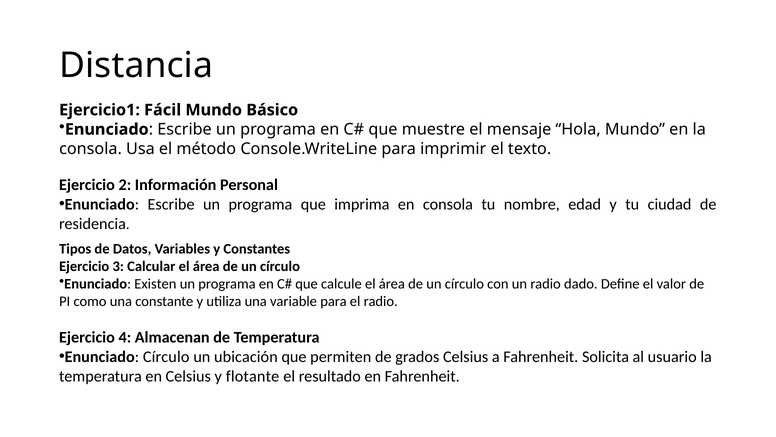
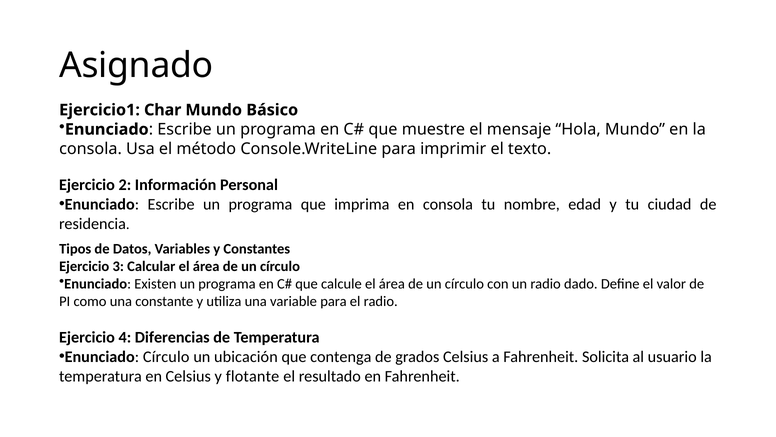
Distancia: Distancia -> Asignado (136, 65)
Fácil: Fácil -> Char (163, 110)
Almacenan: Almacenan -> Diferencias (172, 337)
permiten: permiten -> contenga (341, 357)
